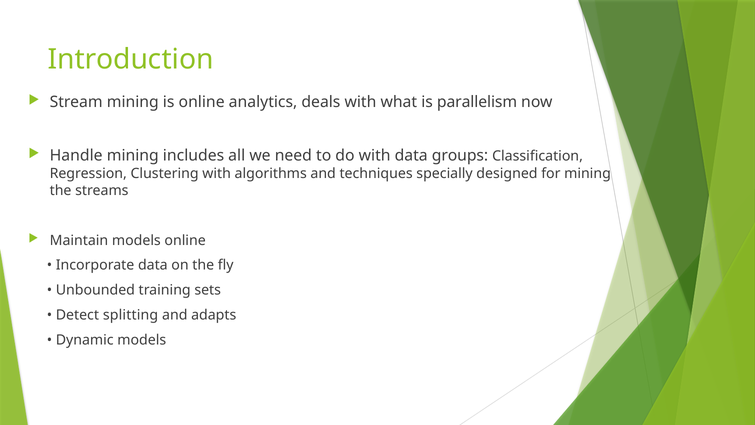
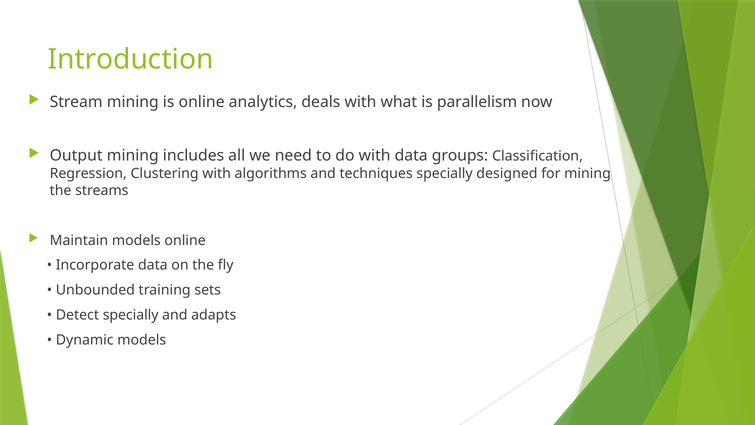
Handle: Handle -> Output (76, 156)
Detect splitting: splitting -> specially (131, 315)
